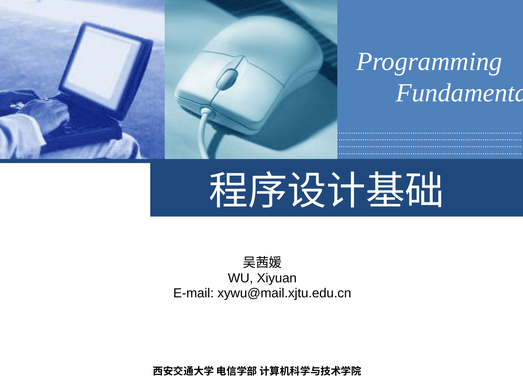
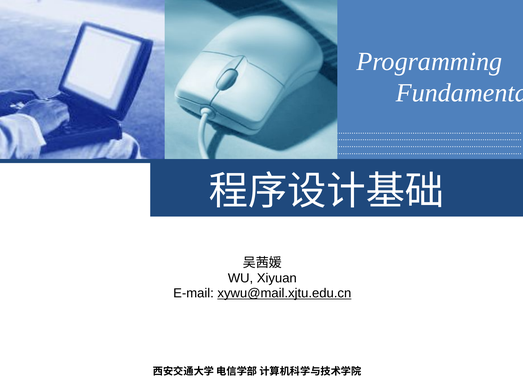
xywu@mail.xjtu.edu.cn underline: none -> present (284, 294)
